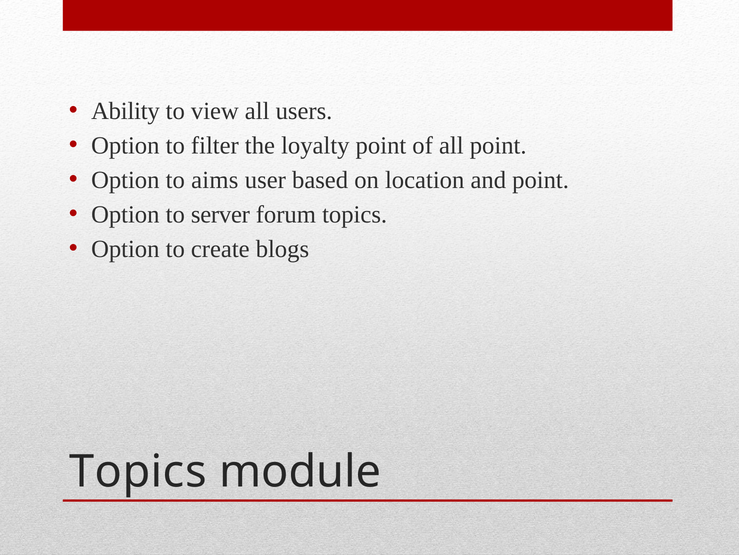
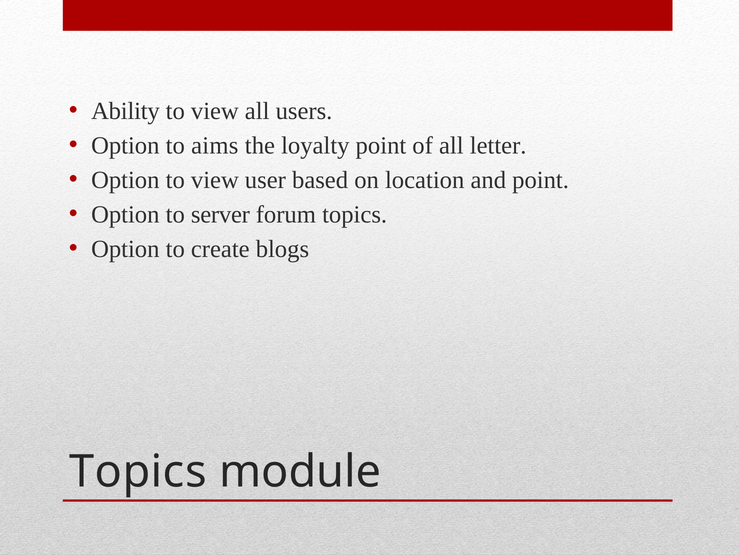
filter: filter -> aims (215, 145)
all point: point -> letter (498, 145)
Option to aims: aims -> view (215, 180)
